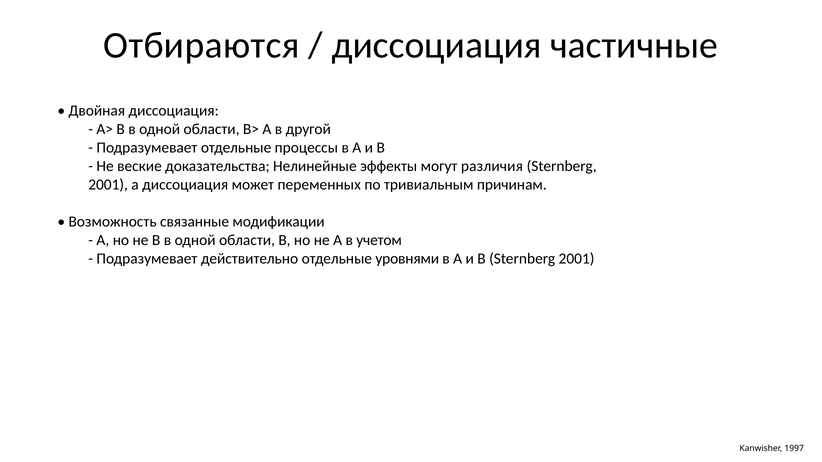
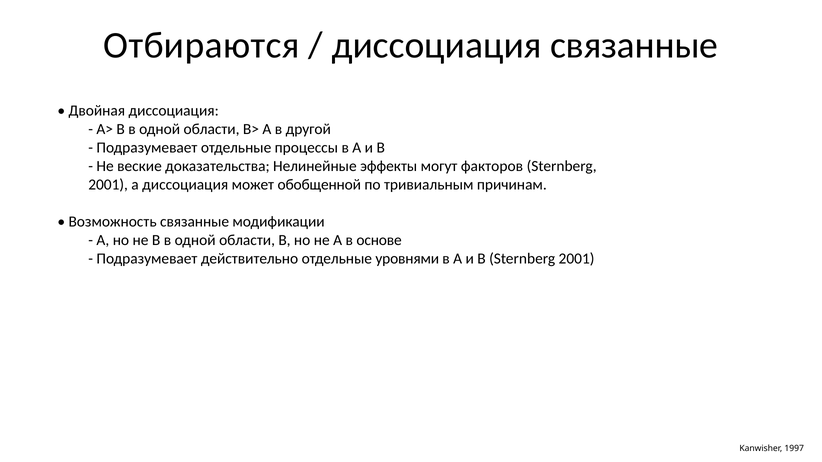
диссоциация частичные: частичные -> связанные (634, 45)
различия: различия -> факторов (492, 166)
переменных: переменных -> обобщенной (319, 185)
учетом: учетом -> основе (379, 240)
